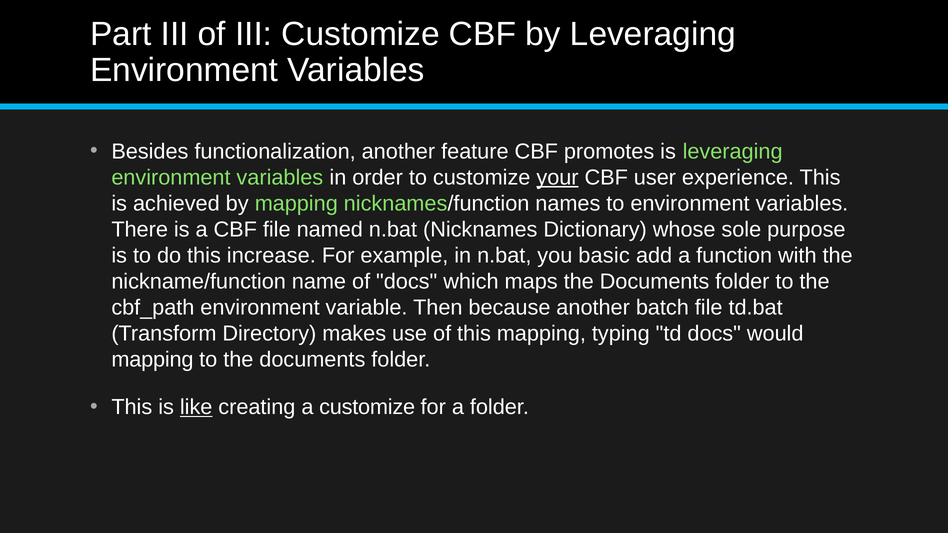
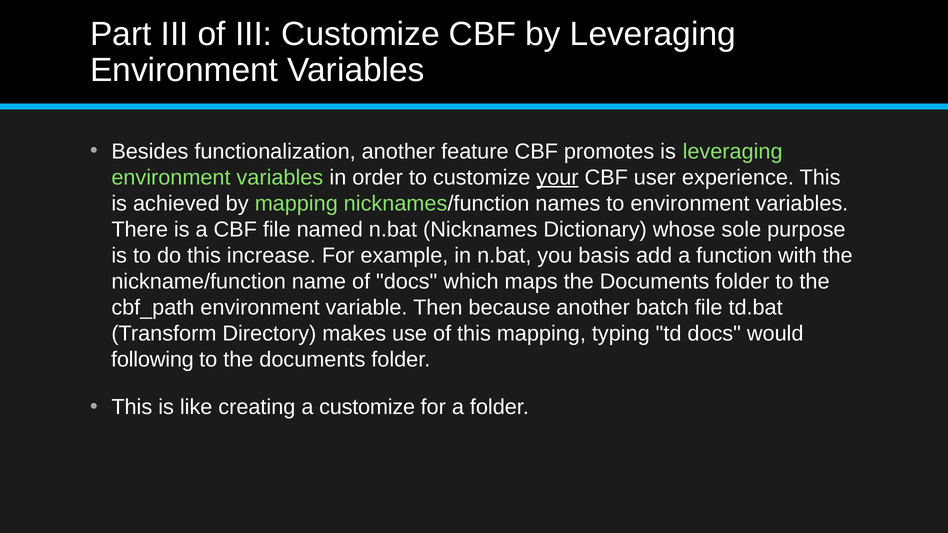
basic: basic -> basis (604, 256)
mapping: mapping -> following (152, 360)
like underline: present -> none (196, 407)
